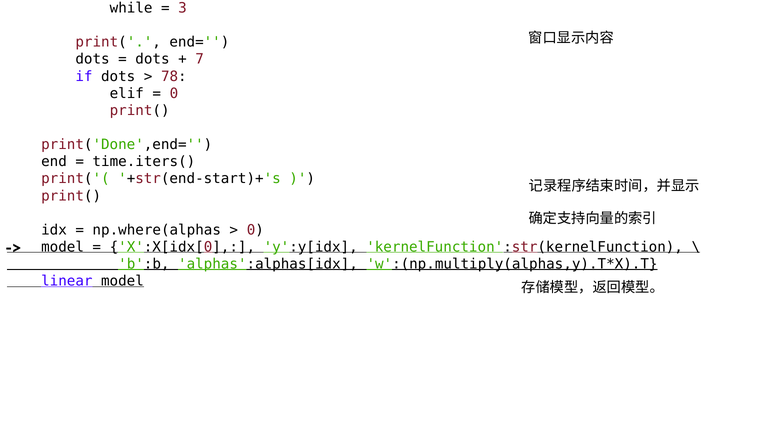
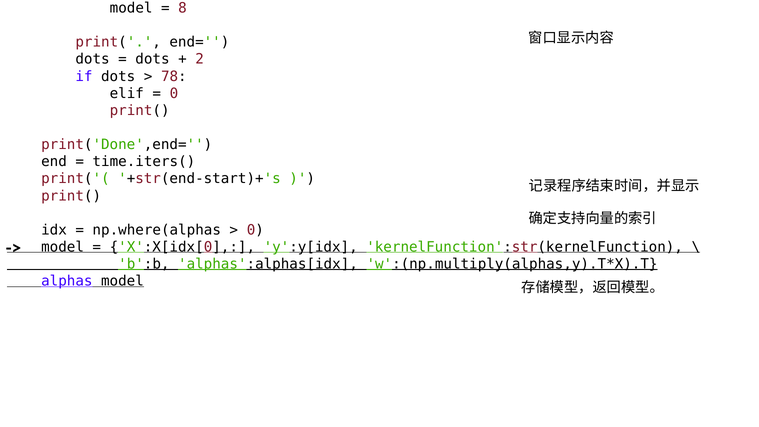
while: while -> model (131, 8)
3: 3 -> 8 (182, 8)
7: 7 -> 2 (200, 59)
linear: linear -> alphas (67, 281)
